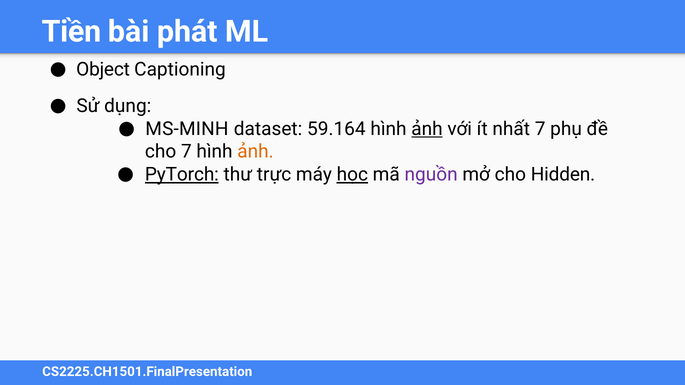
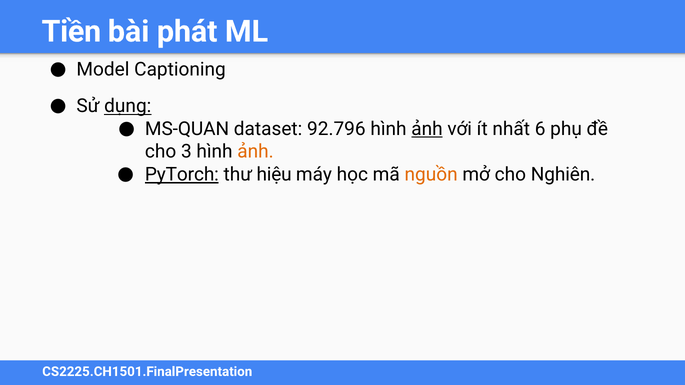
Object: Object -> Model (103, 70)
dụng underline: none -> present (128, 106)
MS-MINH: MS-MINH -> MS-QUAN (187, 129)
59.164: 59.164 -> 92.796 (336, 129)
nhất 7: 7 -> 6 (540, 129)
cho 7: 7 -> 3 (186, 152)
trực: trực -> hiệu (274, 175)
học underline: present -> none (352, 175)
nguồn colour: purple -> orange (431, 175)
Hidden: Hidden -> Nghiên (563, 175)
